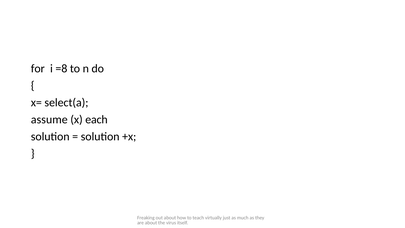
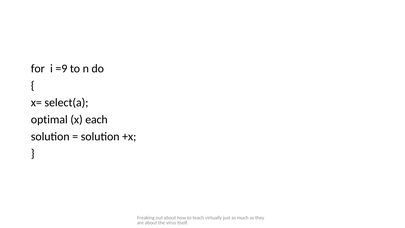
=8: =8 -> =9 (61, 68)
assume: assume -> optimal (49, 119)
